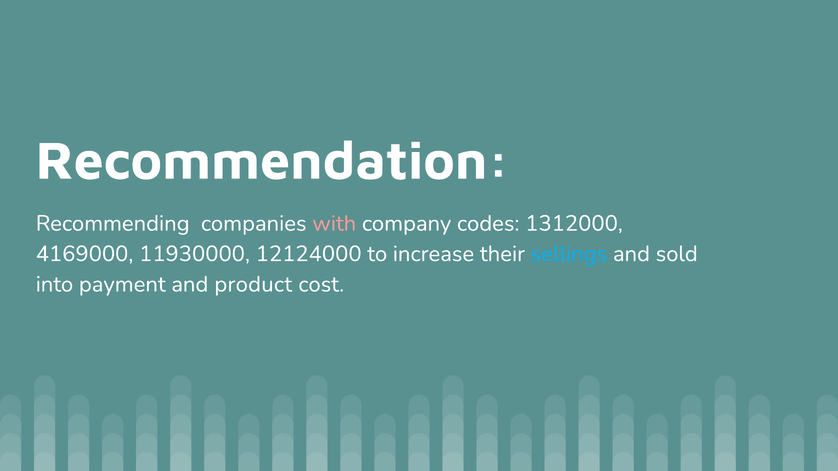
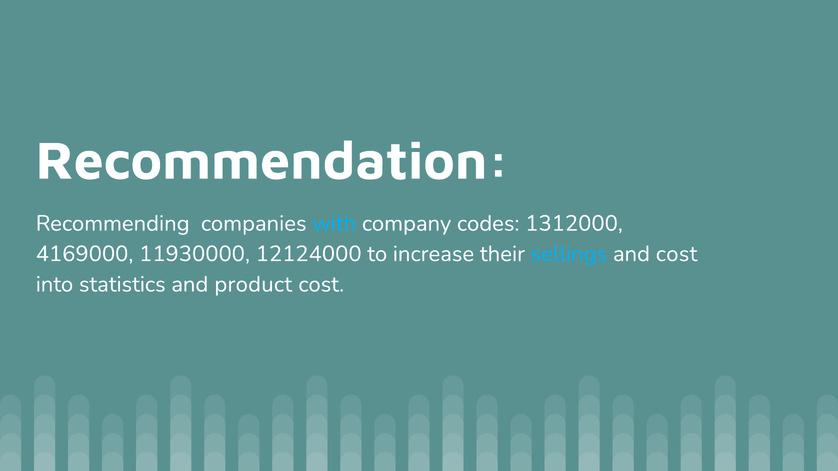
with colour: pink -> light blue (334, 224)
and sold: sold -> cost (677, 254)
payment: payment -> statistics (122, 284)
